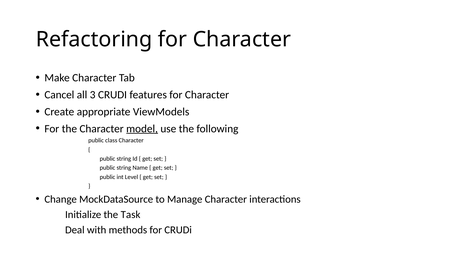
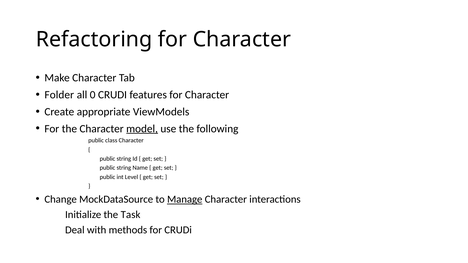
Cancel: Cancel -> Folder (59, 95)
3: 3 -> 0 (93, 95)
Manage underline: none -> present (185, 199)
